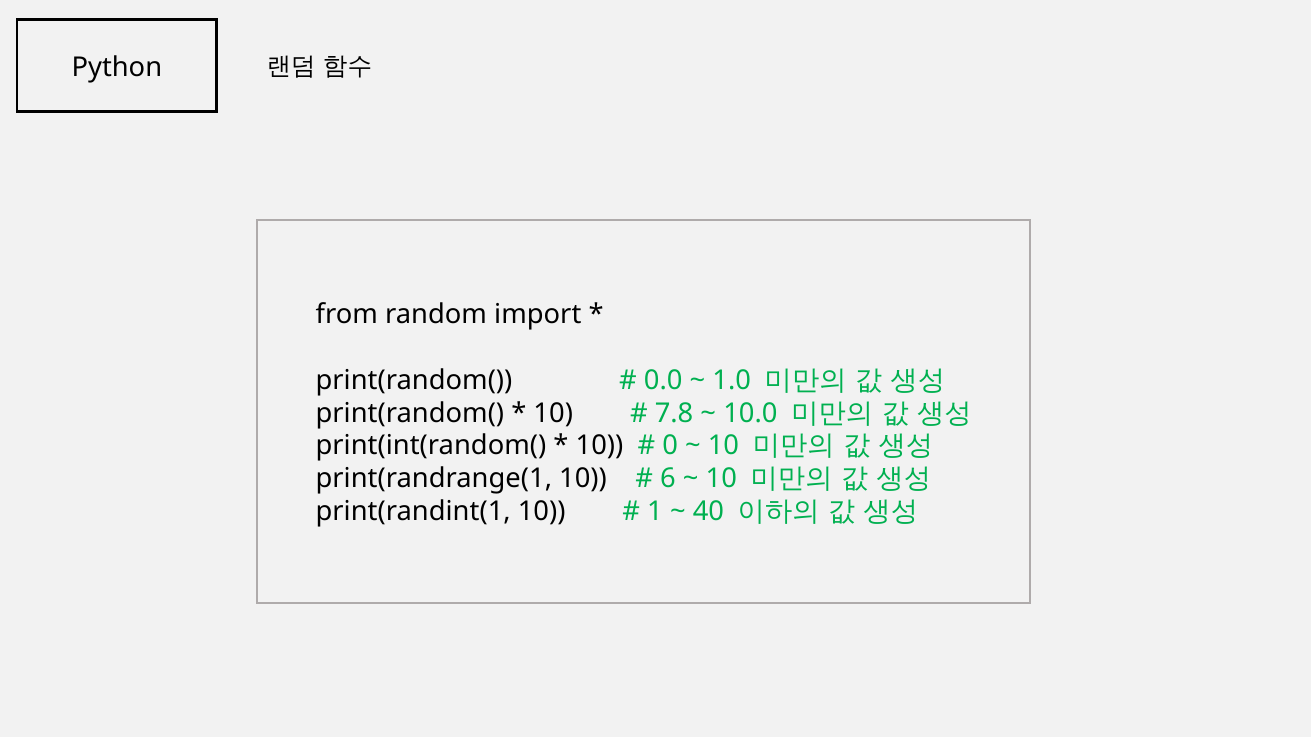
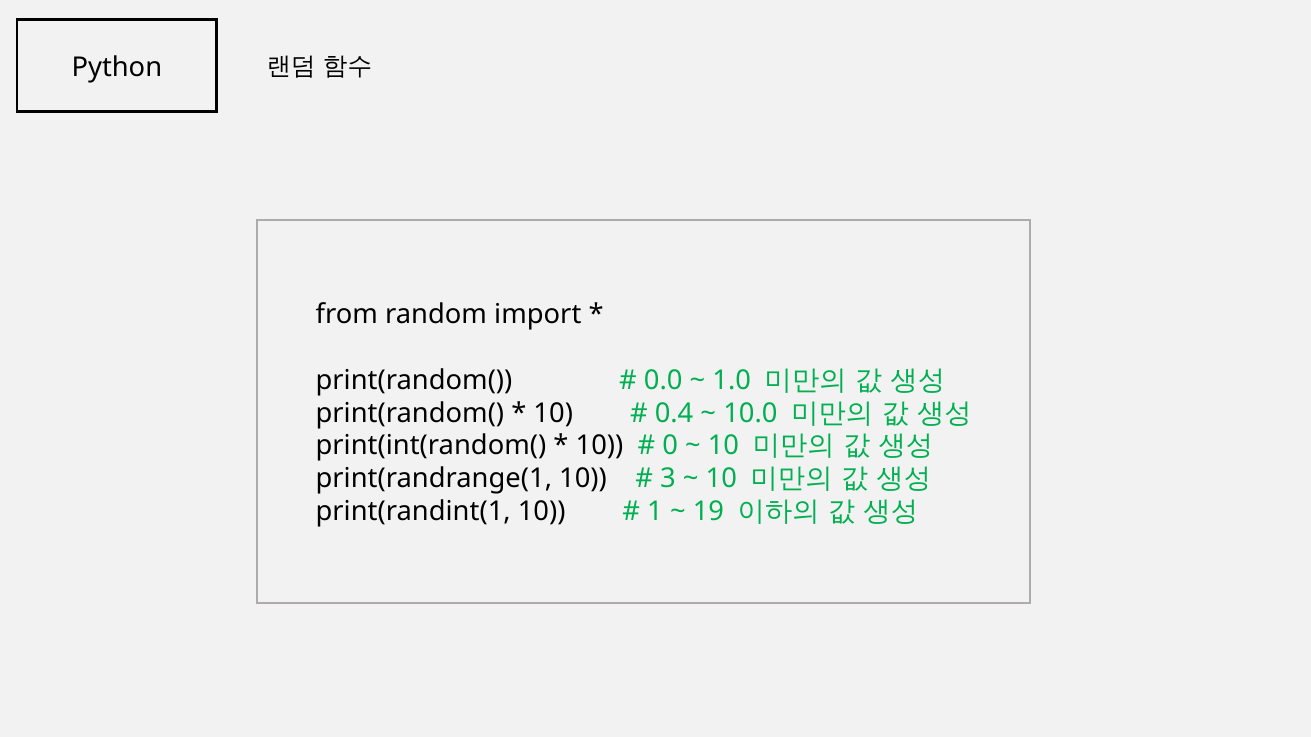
7.8: 7.8 -> 0.4 (674, 413)
6: 6 -> 3 (668, 479)
40: 40 -> 19 (708, 512)
